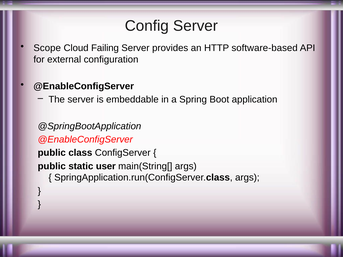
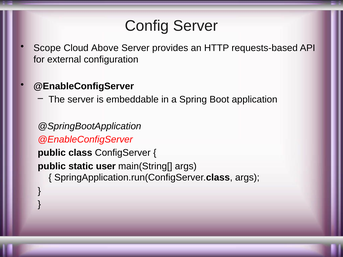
Failing: Failing -> Above (105, 48)
software-based: software-based -> requests-based (265, 48)
